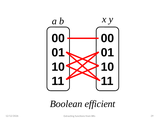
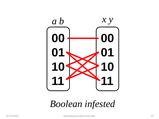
efficient: efficient -> infested (100, 104)
